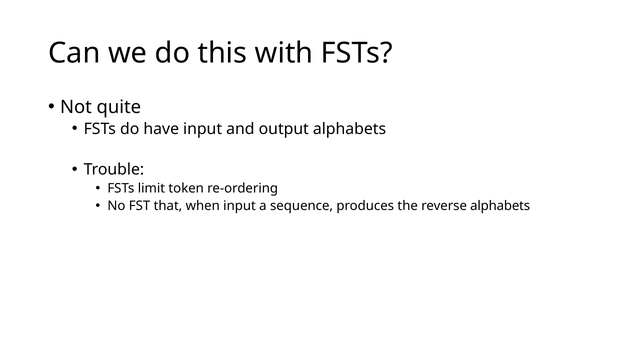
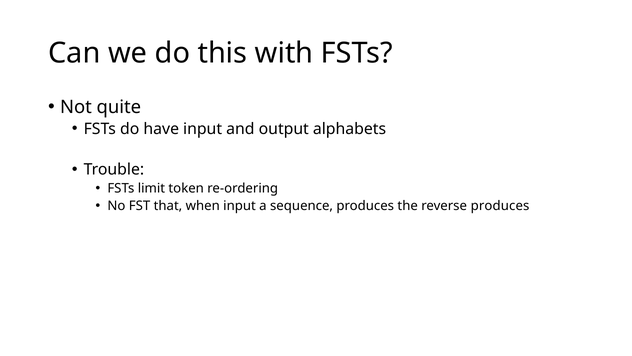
reverse alphabets: alphabets -> produces (500, 206)
